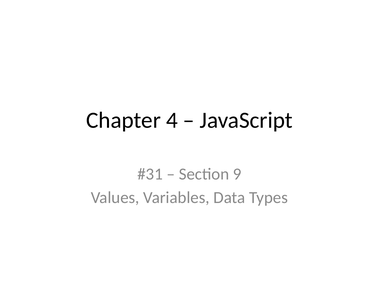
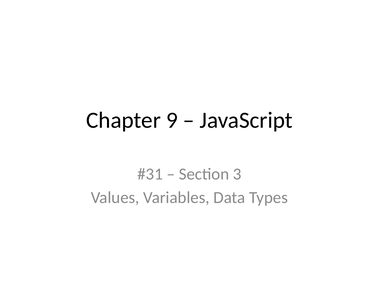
4: 4 -> 9 (172, 120)
9: 9 -> 3 (237, 174)
